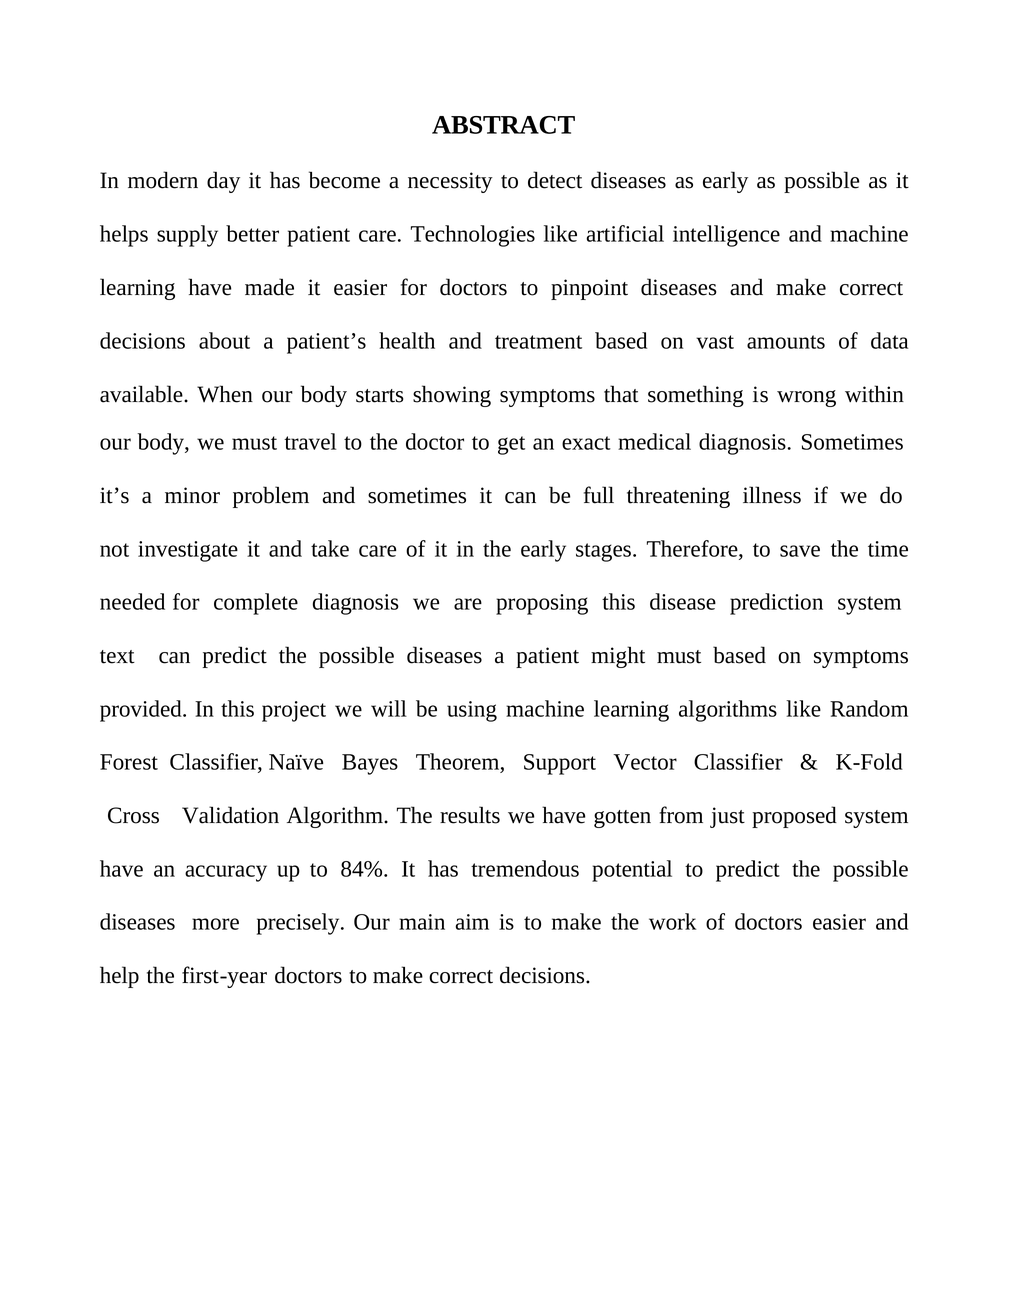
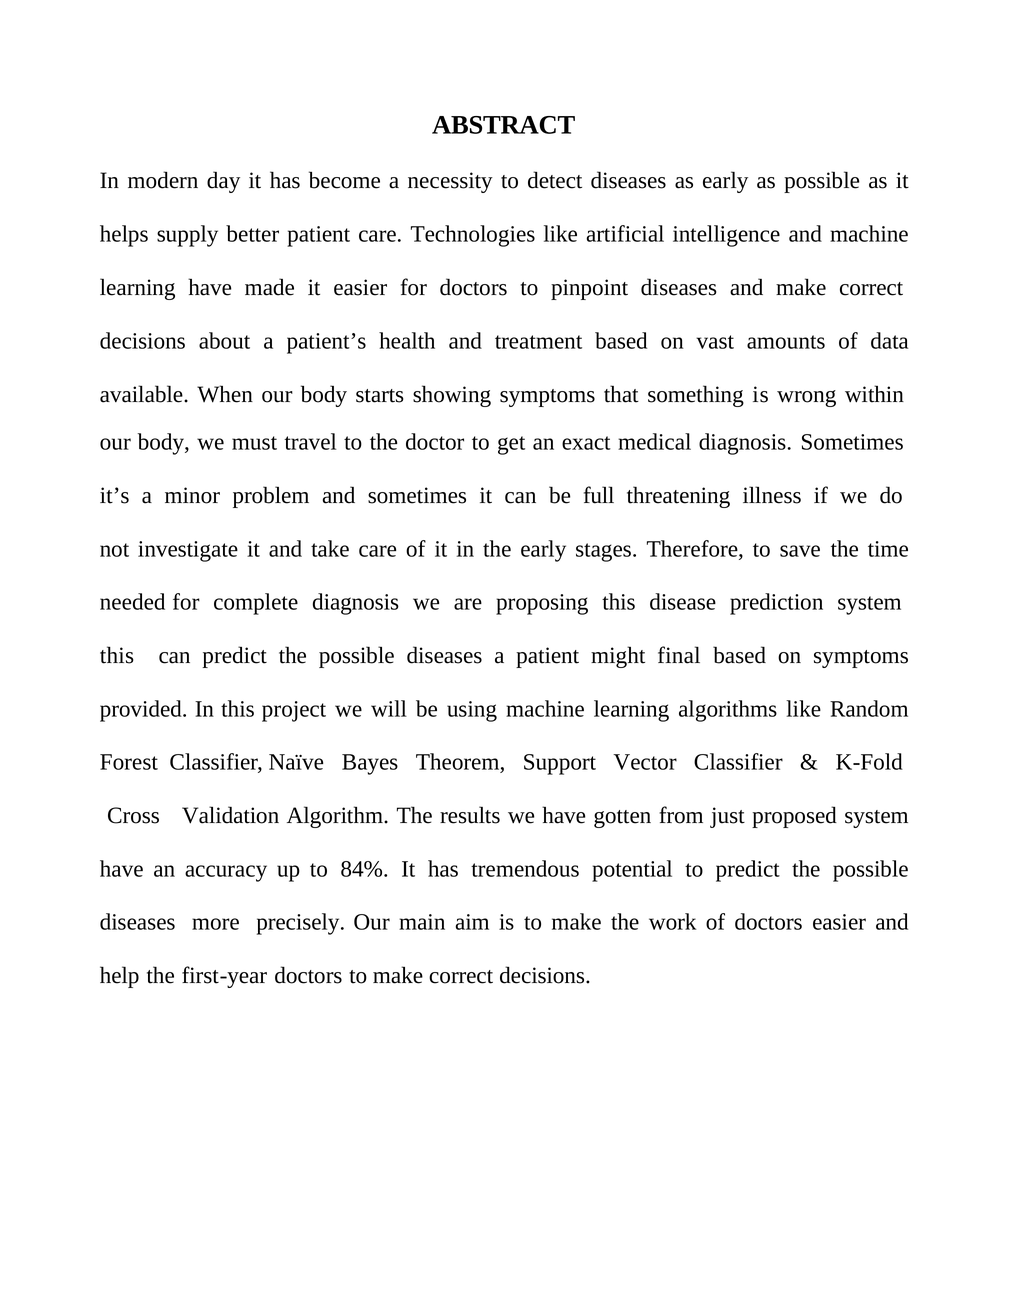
text: text -> this (117, 656)
might must: must -> final (679, 656)
